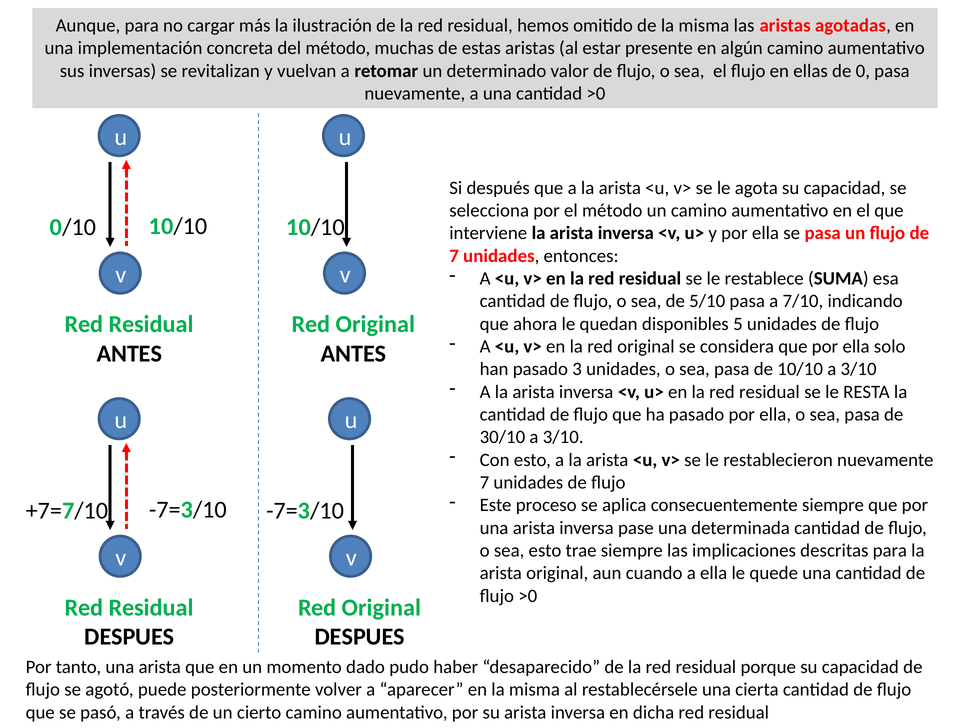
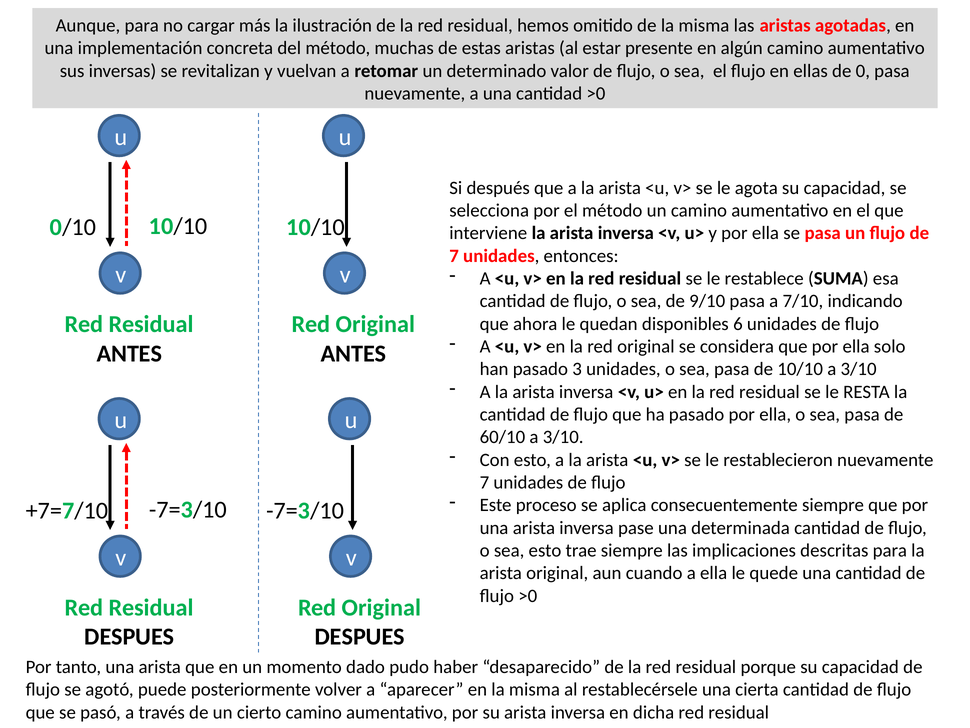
5/10: 5/10 -> 9/10 (707, 301)
5: 5 -> 6 (738, 324)
30/10: 30/10 -> 60/10 (502, 437)
